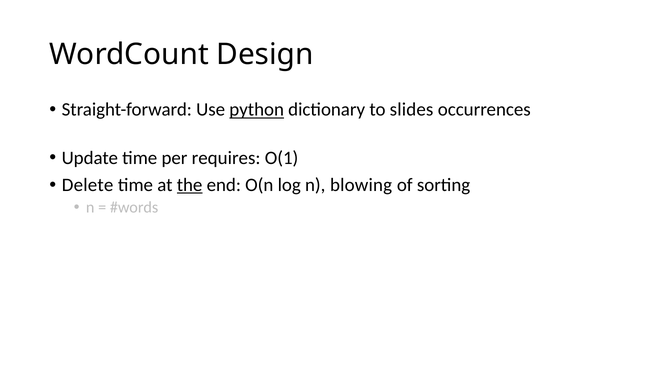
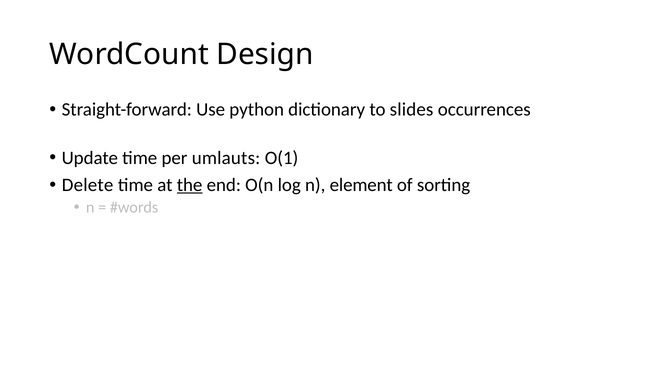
python underline: present -> none (257, 110)
requires: requires -> umlauts (226, 158)
blowing: blowing -> element (361, 185)
